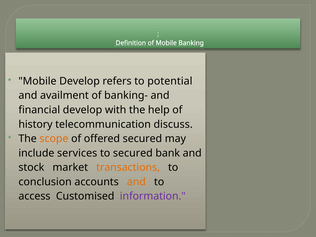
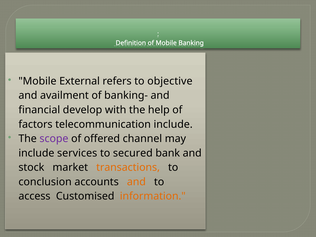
Mobile Develop: Develop -> External (80, 81)
potential: potential -> objective (170, 81)
history: history -> factors (36, 124)
telecommunication discuss: discuss -> include (173, 124)
scope colour: orange -> purple (54, 139)
offered secured: secured -> channel (142, 139)
information colour: purple -> orange (153, 196)
